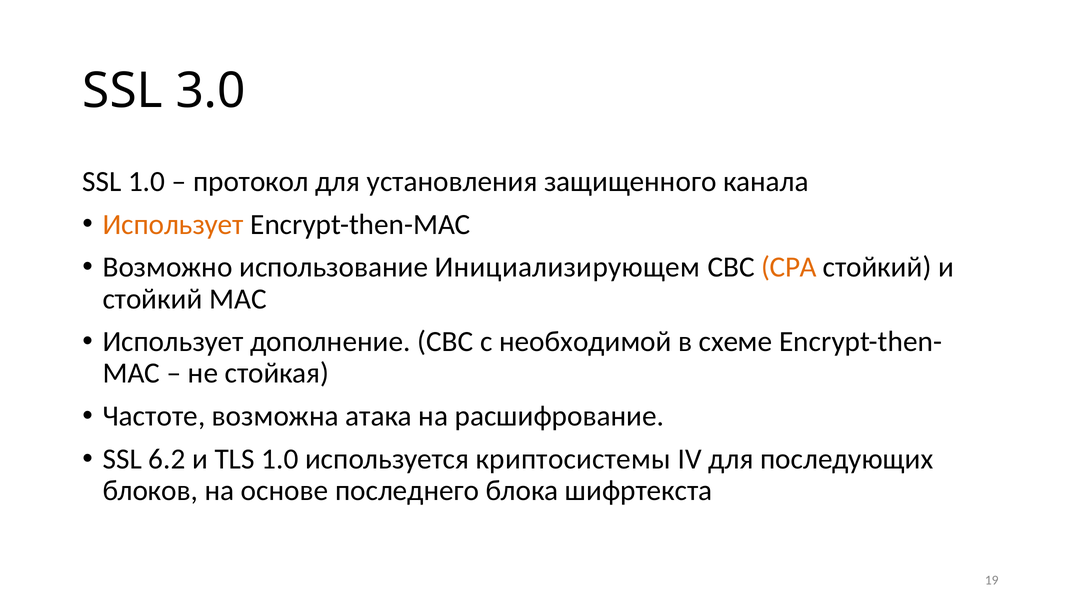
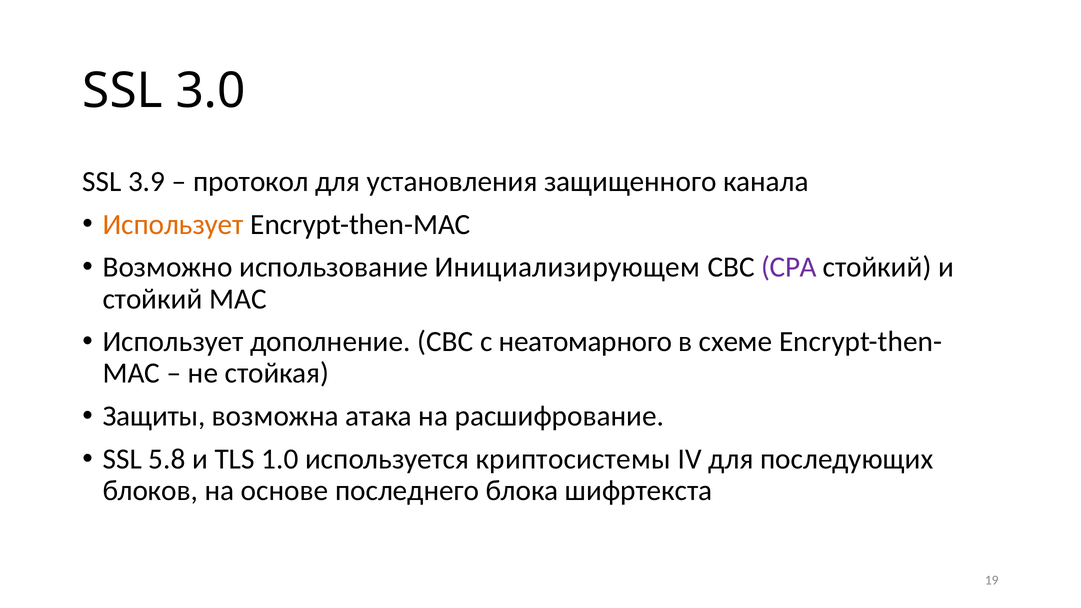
SSL 1.0: 1.0 -> 3.9 (147, 182)
CPA colour: orange -> purple (789, 267)
необходимой: необходимой -> неатомарного (586, 342)
Частоте: Частоте -> Защиты (154, 416)
6.2: 6.2 -> 5.8 (167, 459)
